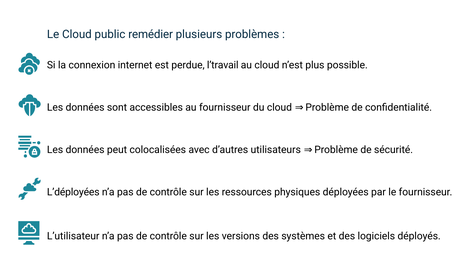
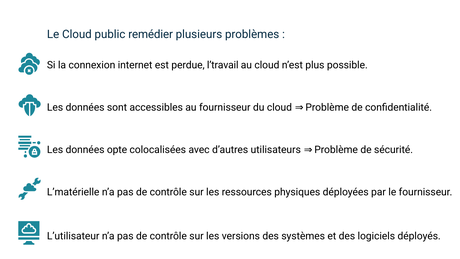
peut: peut -> opte (117, 150)
L’déployées: L’déployées -> L’matérielle (73, 192)
